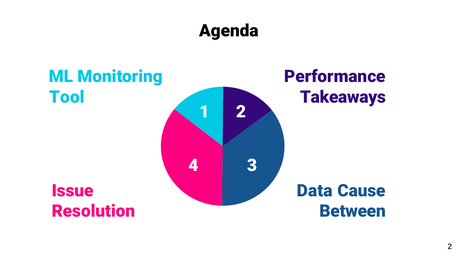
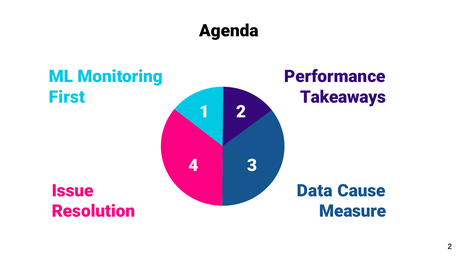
Tool: Tool -> First (67, 97)
Between: Between -> Measure (353, 212)
